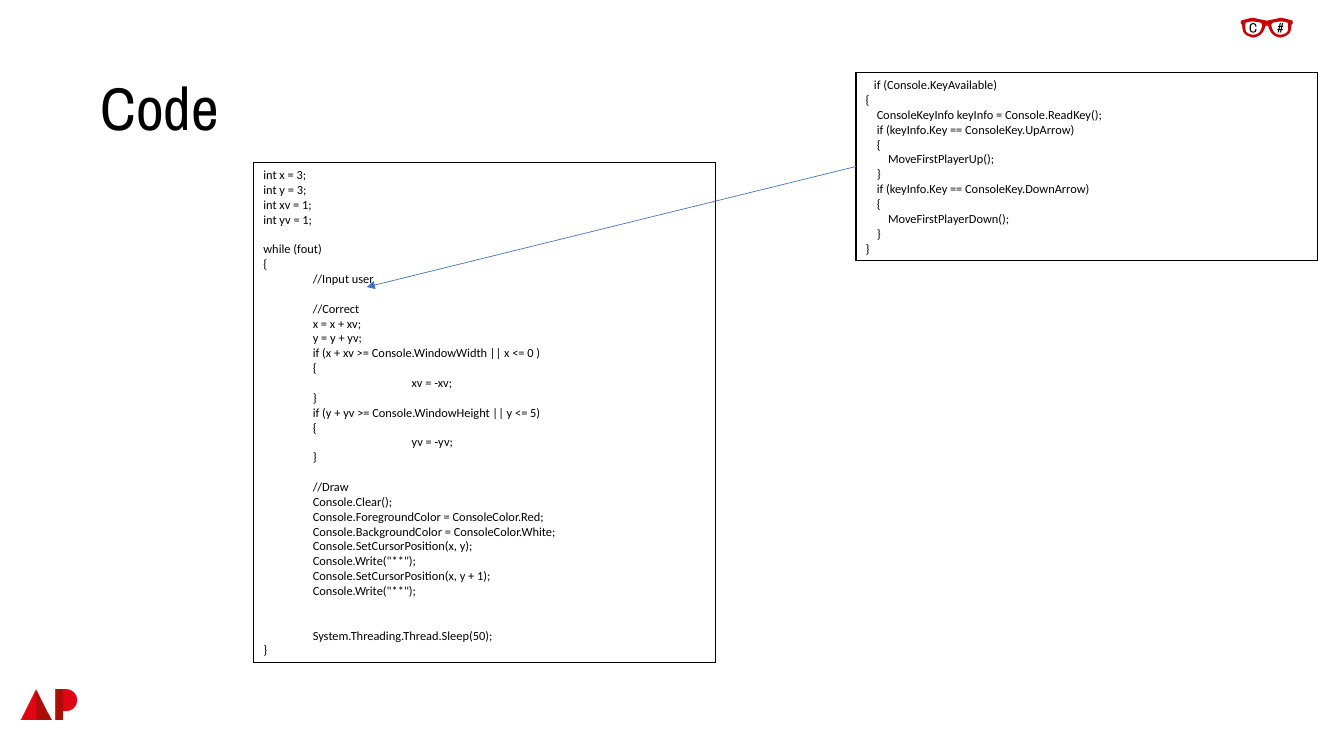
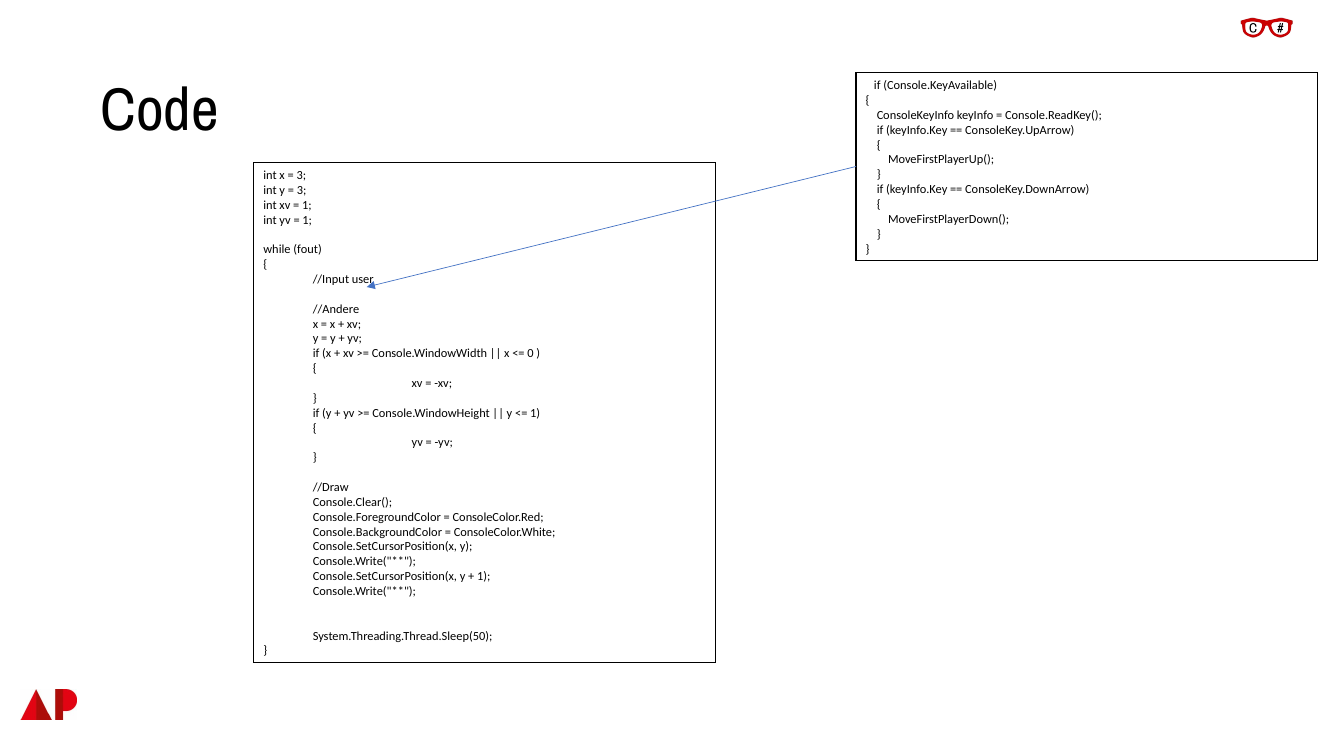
//Correct: //Correct -> //Andere (336, 309)
5: 5 -> 1 (535, 413)
